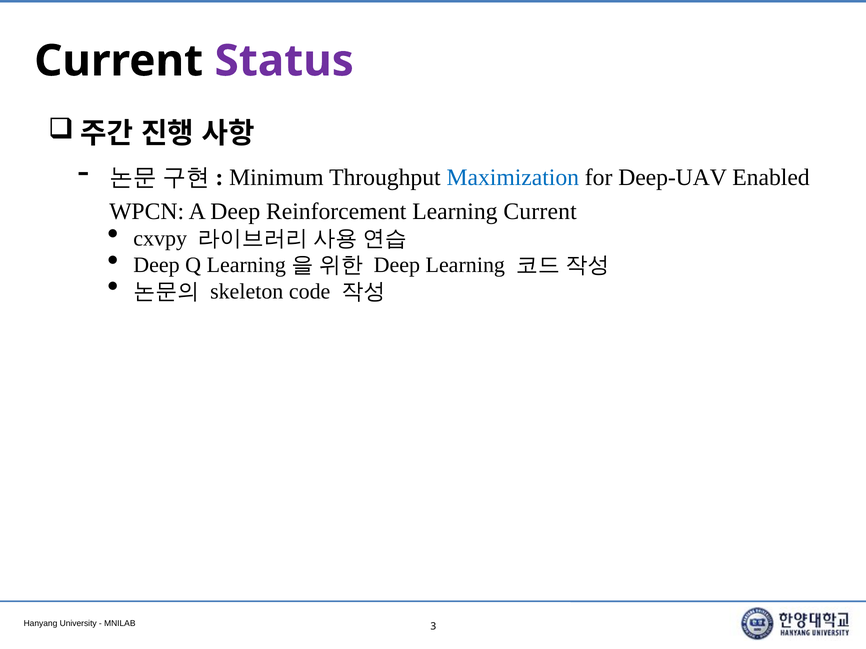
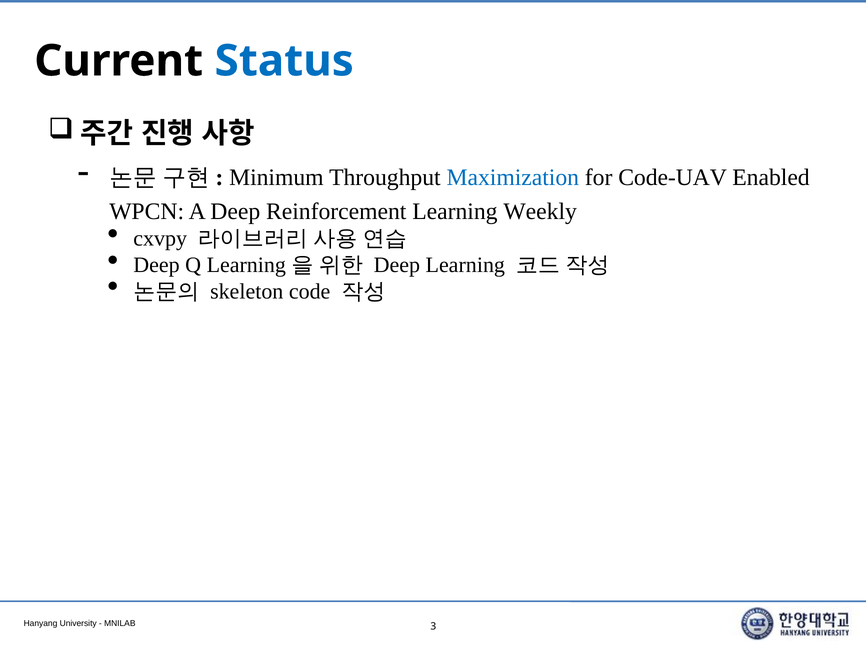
Status colour: purple -> blue (284, 61)
Deep-UAV: Deep-UAV -> Code-UAV (673, 177)
Learning Current: Current -> Weekly (540, 212)
